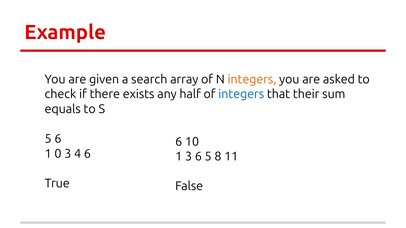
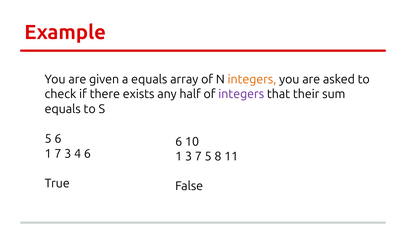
a search: search -> equals (149, 79)
integers colour: blue -> purple (241, 94)
1 0: 0 -> 7 (58, 154)
3 6: 6 -> 7 (198, 157)
